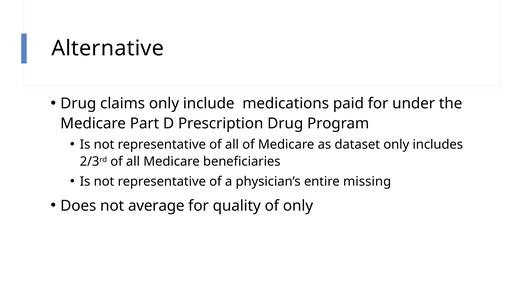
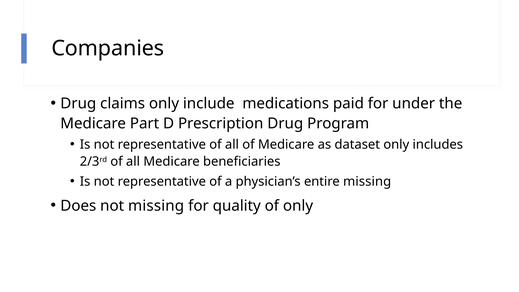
Alternative: Alternative -> Companies (108, 48)
not average: average -> missing (156, 206)
